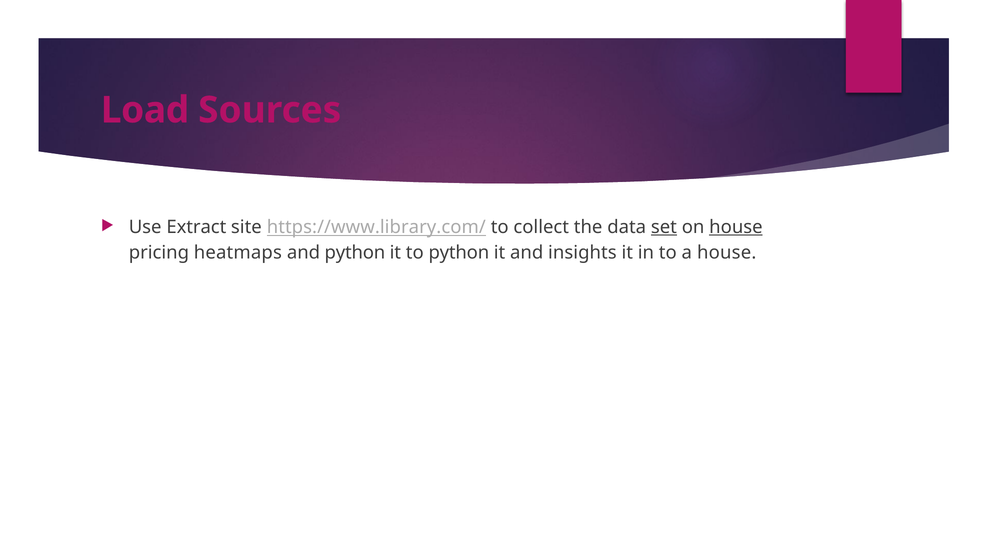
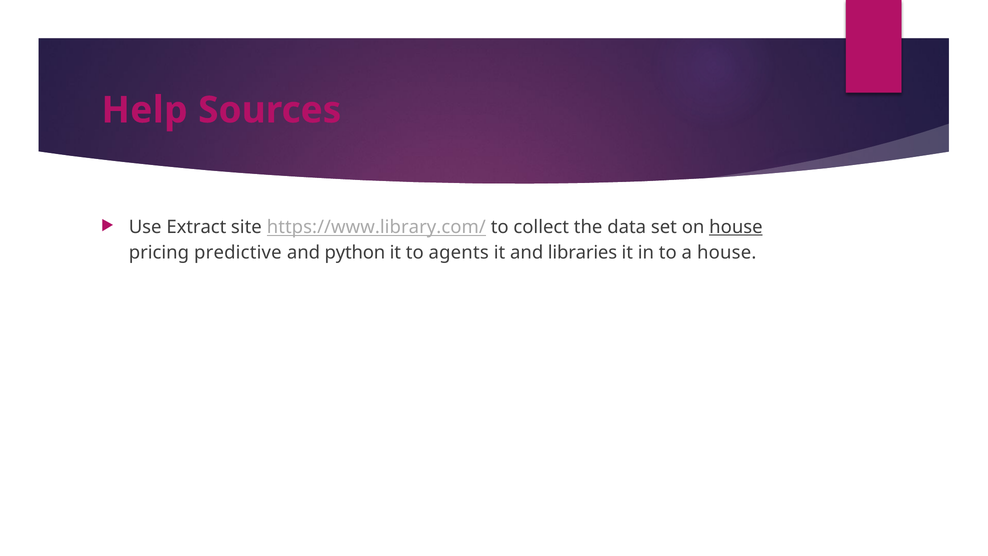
Load: Load -> Help (145, 110)
set underline: present -> none (664, 227)
heatmaps: heatmaps -> predictive (238, 252)
to python: python -> agents (459, 252)
insights: insights -> libraries (582, 252)
